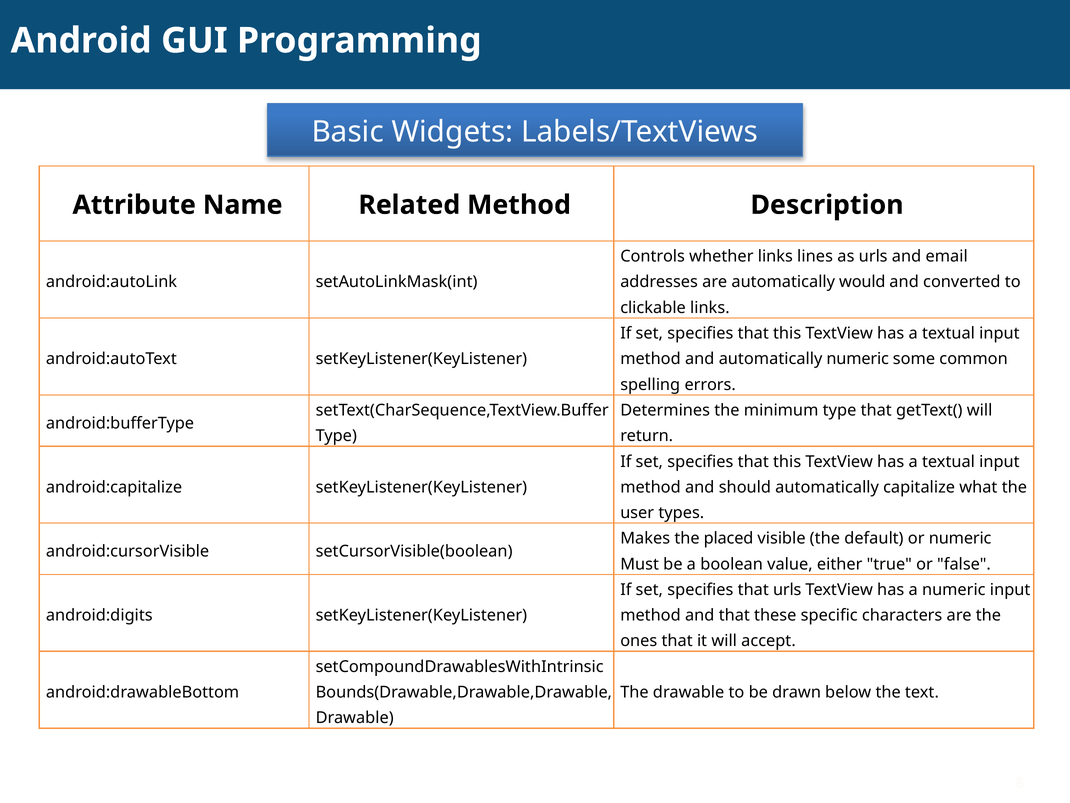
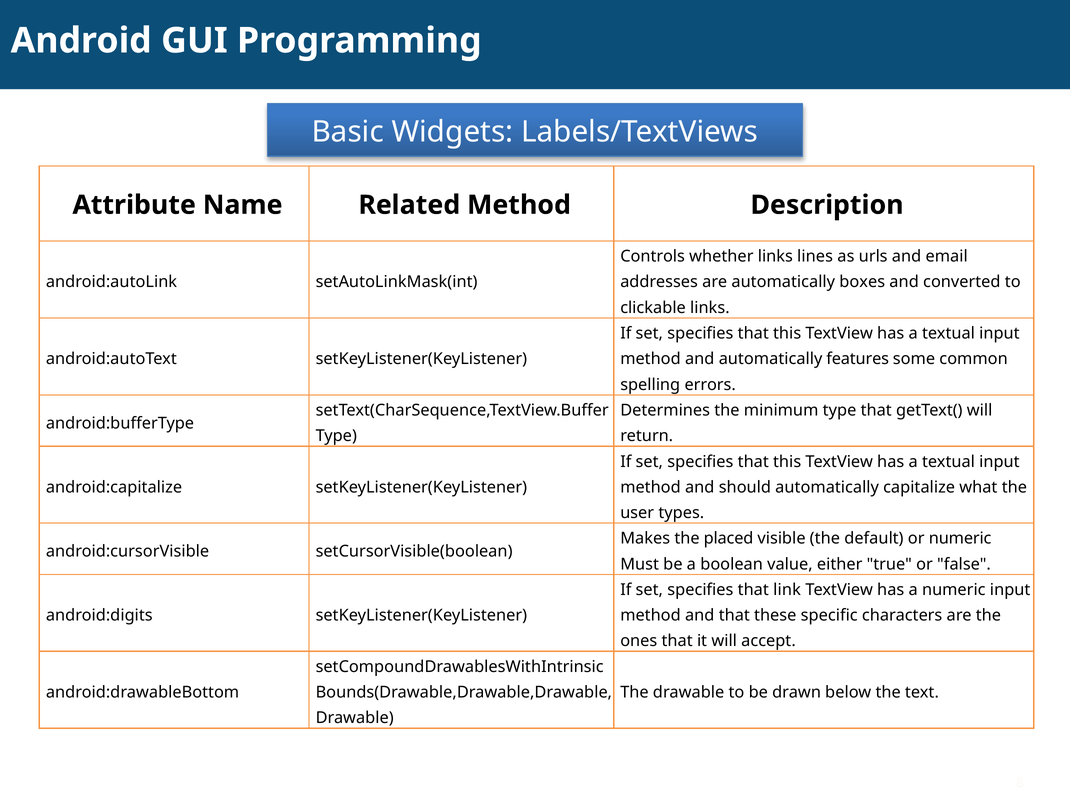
would: would -> boxes (862, 282)
automatically numeric: numeric -> features (858, 359)
that urls: urls -> link (787, 589)
